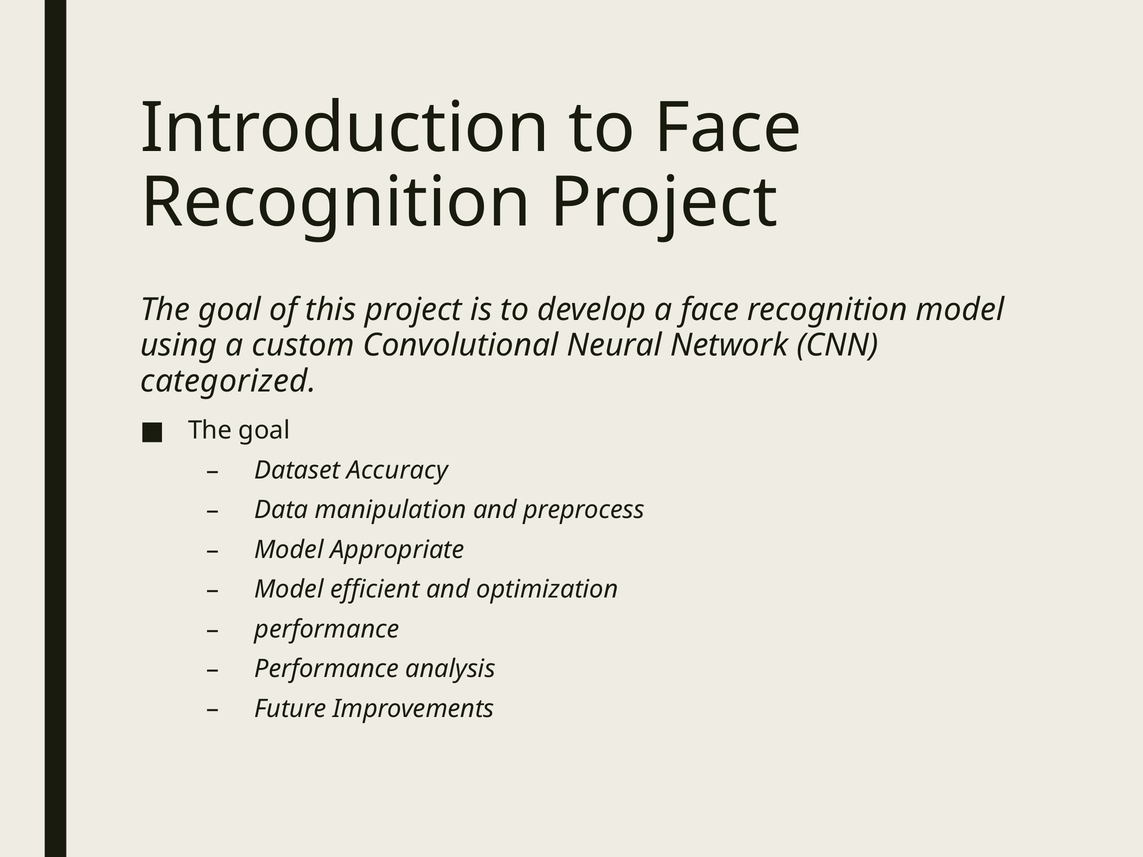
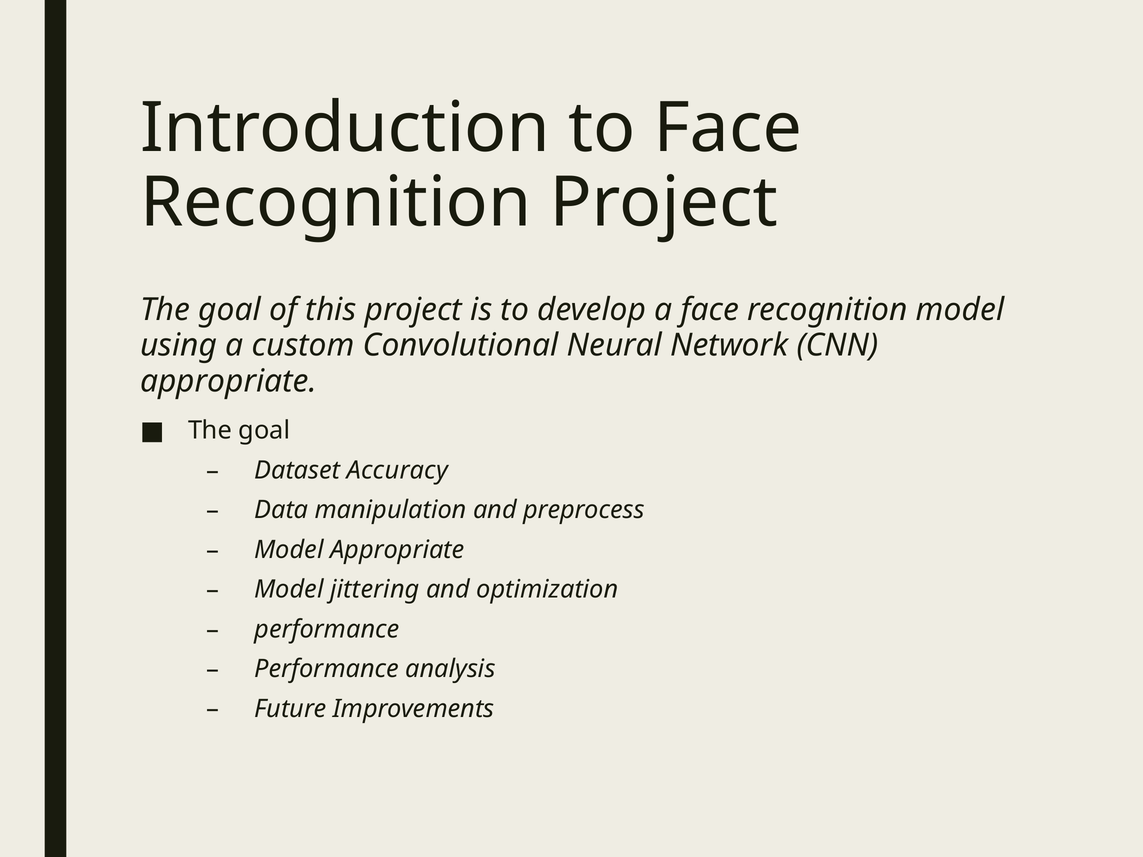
categorized: categorized -> appropriate (229, 381)
efficient: efficient -> jittering (375, 590)
